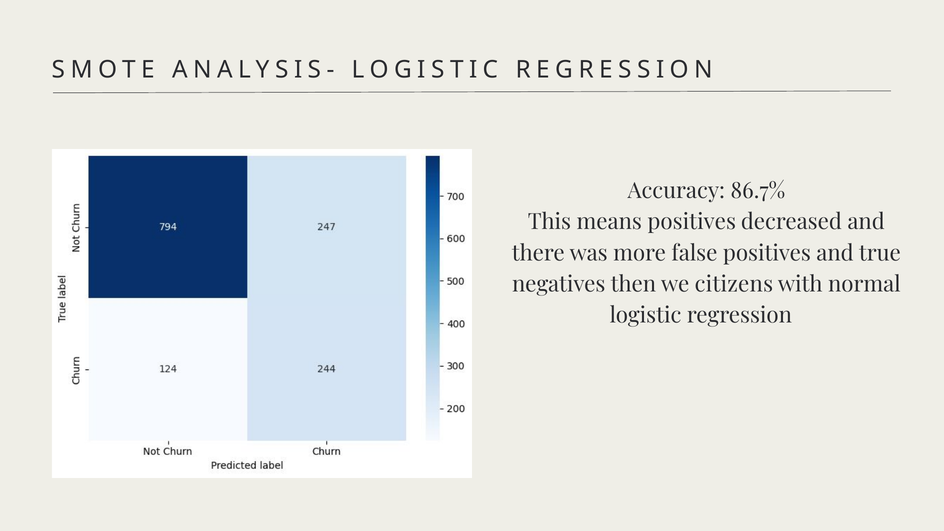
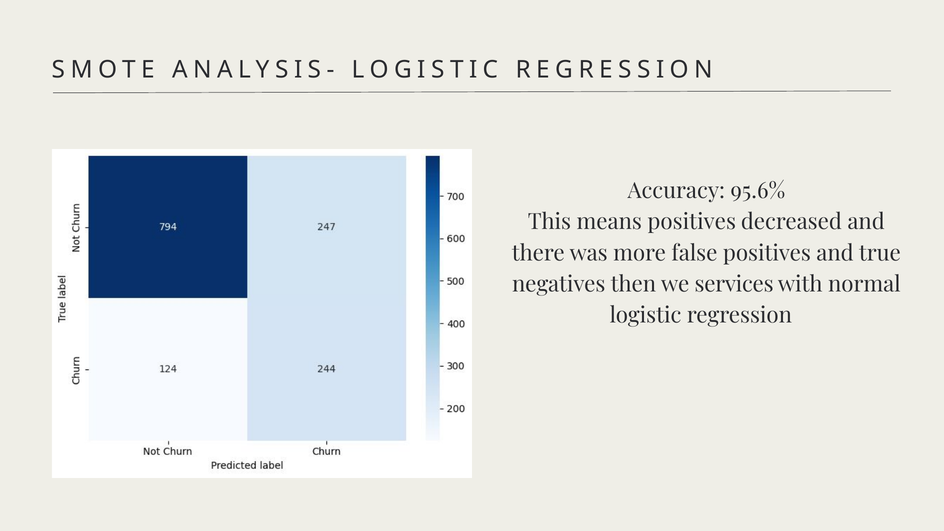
86.7%: 86.7% -> 95.6% (758, 191)
citizens: citizens -> services (734, 284)
